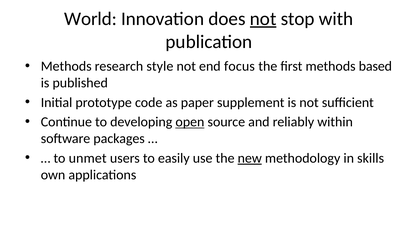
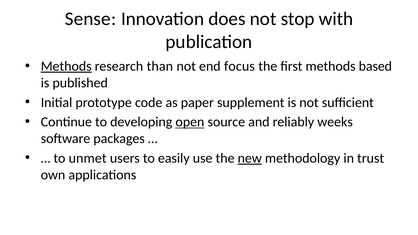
World: World -> Sense (90, 19)
not underline: present -> none (263, 19)
Methods underline: none -> present (66, 66)
style: style -> than (160, 66)
within: within -> weeks (335, 122)
skills: skills -> trust (371, 158)
